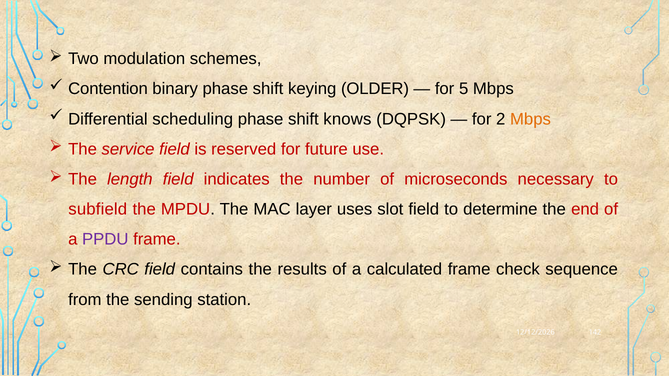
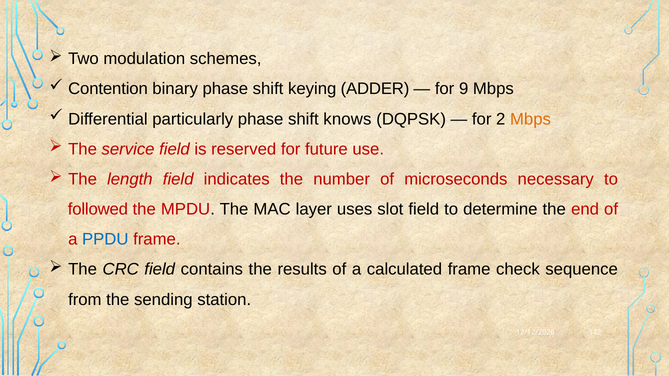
OLDER: OLDER -> ADDER (375, 89)
5: 5 -> 9 (464, 89)
scheduling: scheduling -> particularly (193, 119)
subfield: subfield -> followed (98, 209)
PPDU colour: purple -> blue (105, 240)
